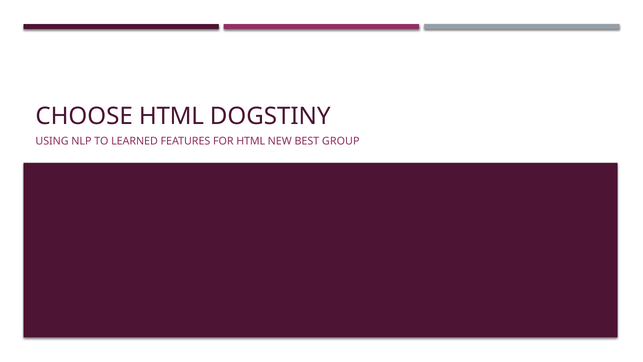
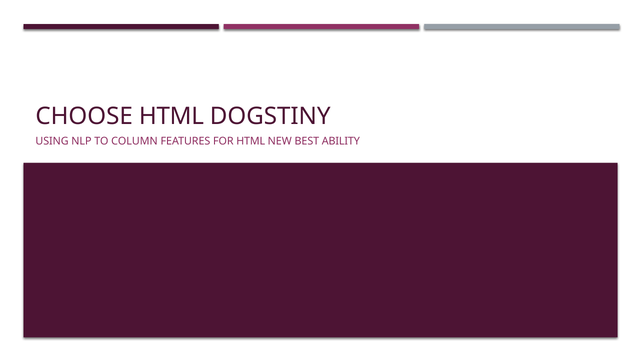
LEARNED: LEARNED -> COLUMN (134, 141)
GROUP: GROUP -> ABILITY (341, 141)
